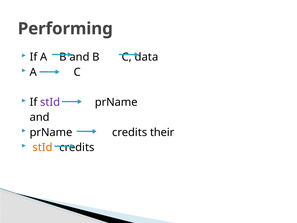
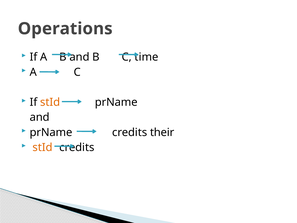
Performing: Performing -> Operations (65, 29)
data: data -> time (147, 57)
stId colour: purple -> orange (50, 102)
